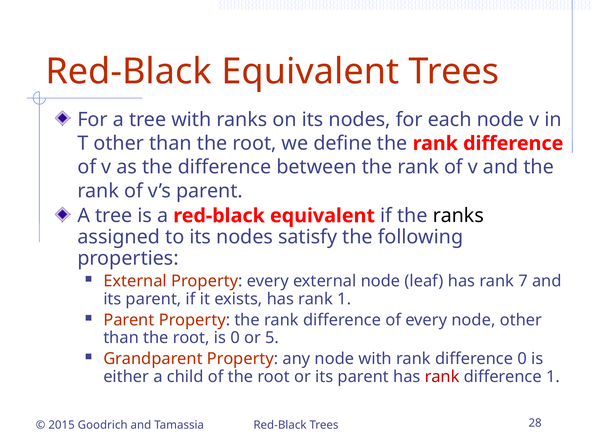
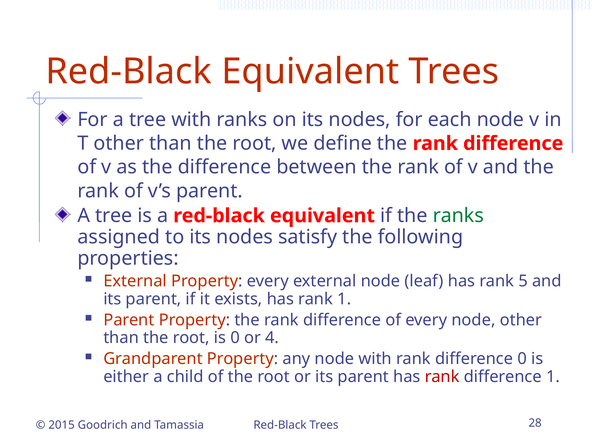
ranks colour: black -> green (458, 216)
7: 7 -> 5 (523, 281)
5: 5 -> 4 (272, 338)
